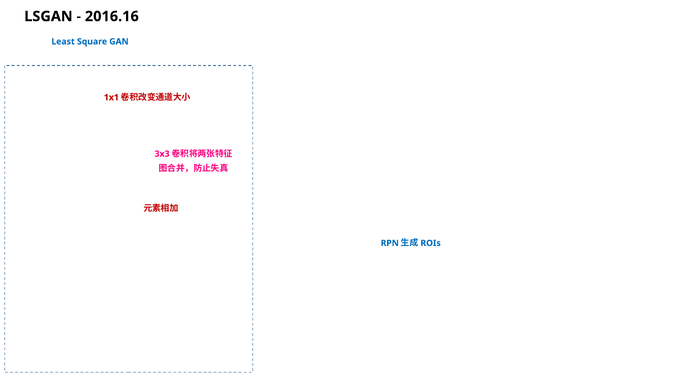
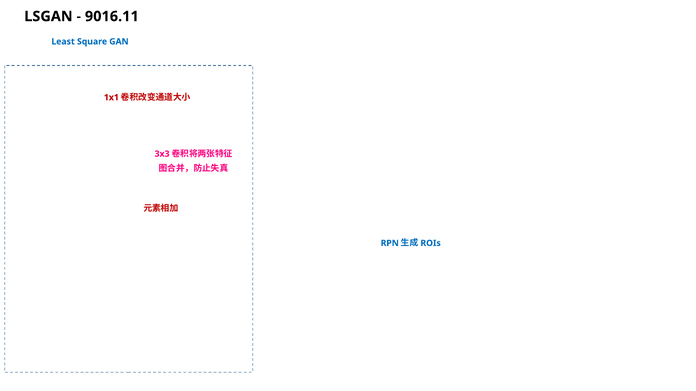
2016.16: 2016.16 -> 9016.11 (112, 16)
